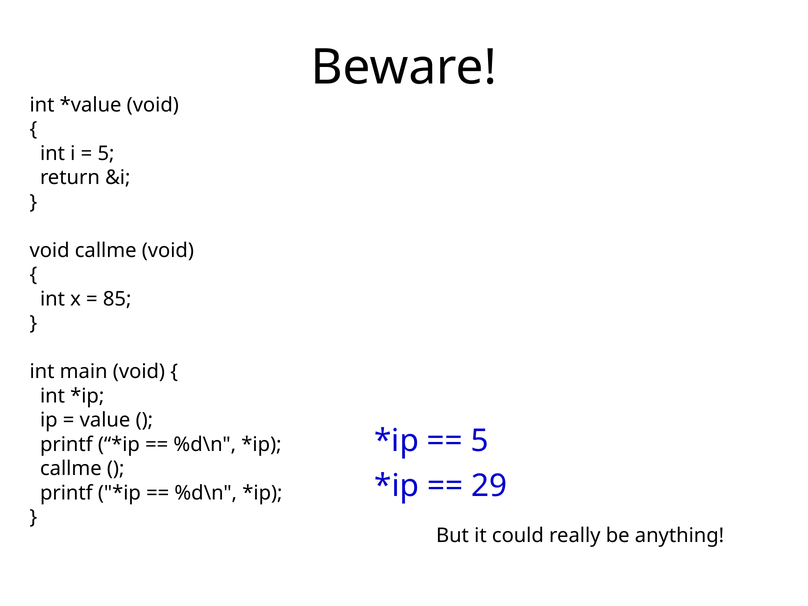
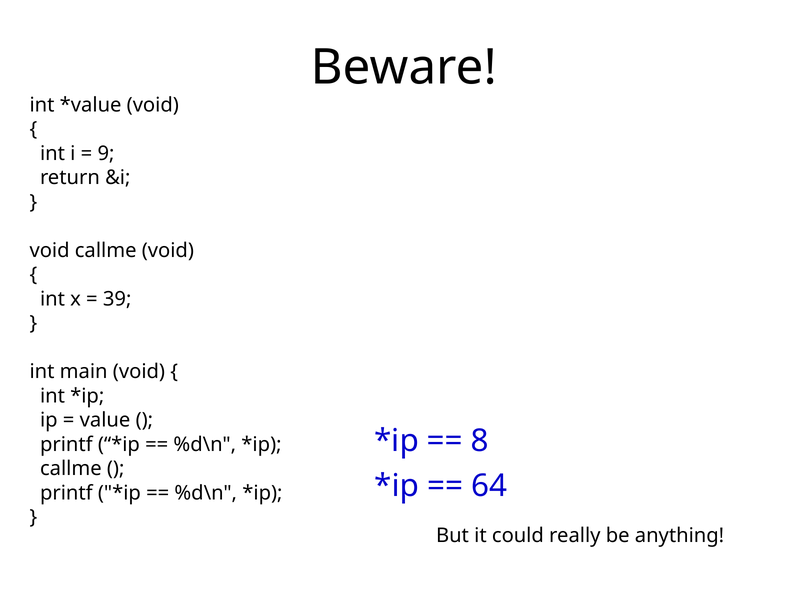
5: 5 -> 9 (106, 154)
85: 85 -> 39 (117, 299)
5: 5 -> 8 (480, 441)
29: 29 -> 64 (489, 486)
